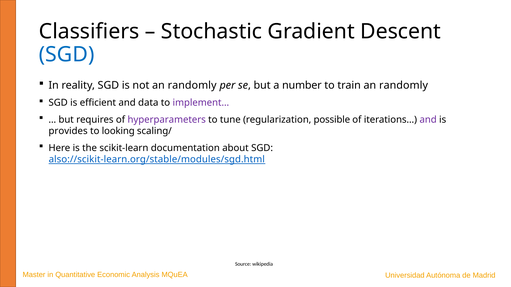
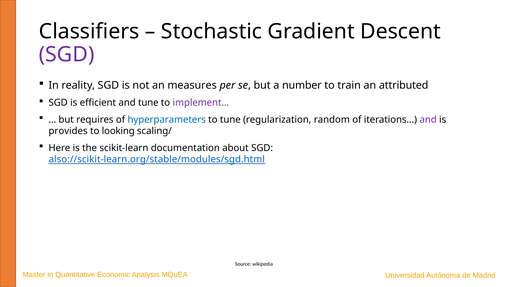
SGD colour: blue -> purple (67, 54)
not an randomly: randomly -> measures (192, 86)
train an randomly: randomly -> attributed (404, 86)
and data: data -> tune (148, 103)
hyperparameters colour: purple -> blue (167, 120)
possible: possible -> random (332, 120)
